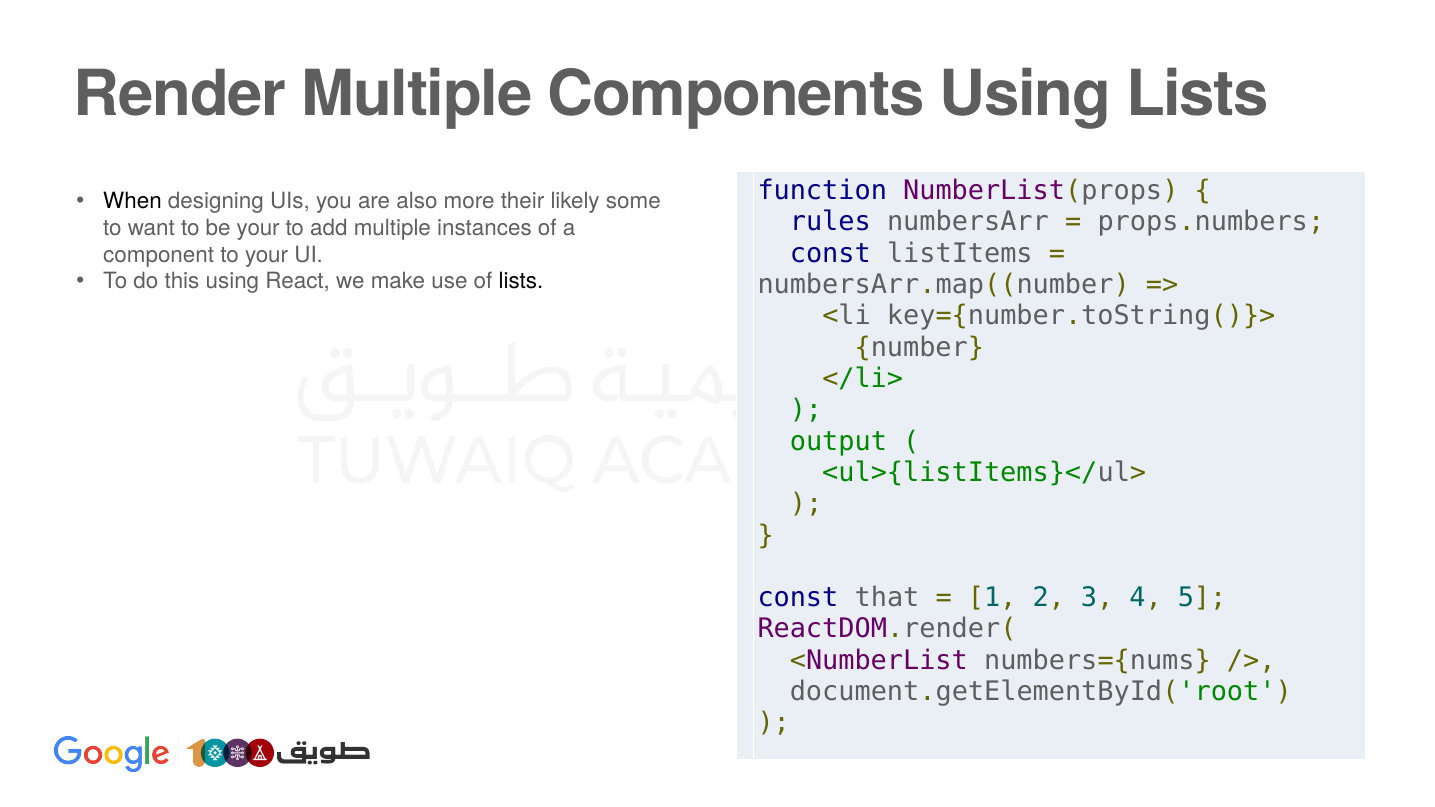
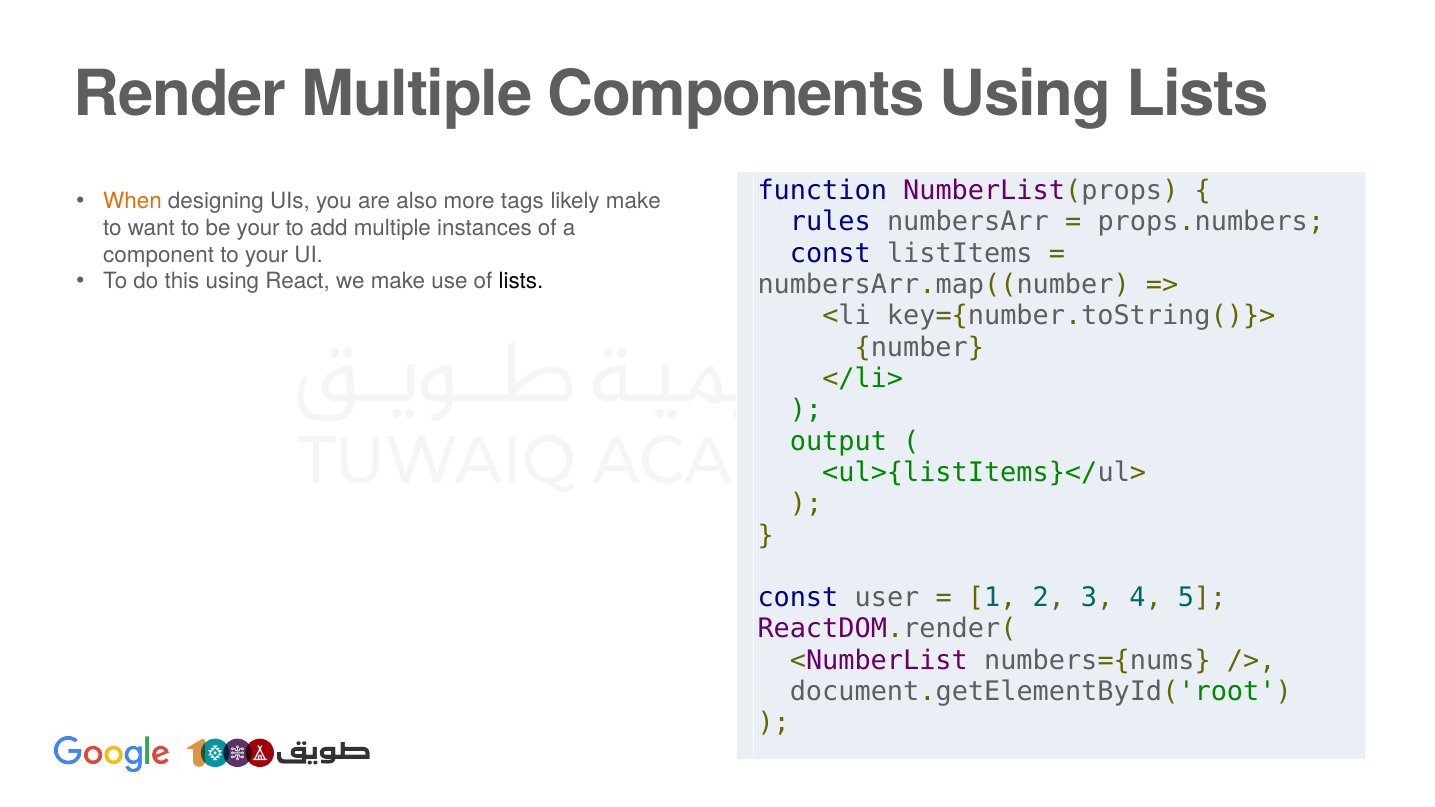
When colour: black -> orange (132, 201)
their: their -> tags (522, 201)
likely some: some -> make (633, 201)
that: that -> user (887, 598)
